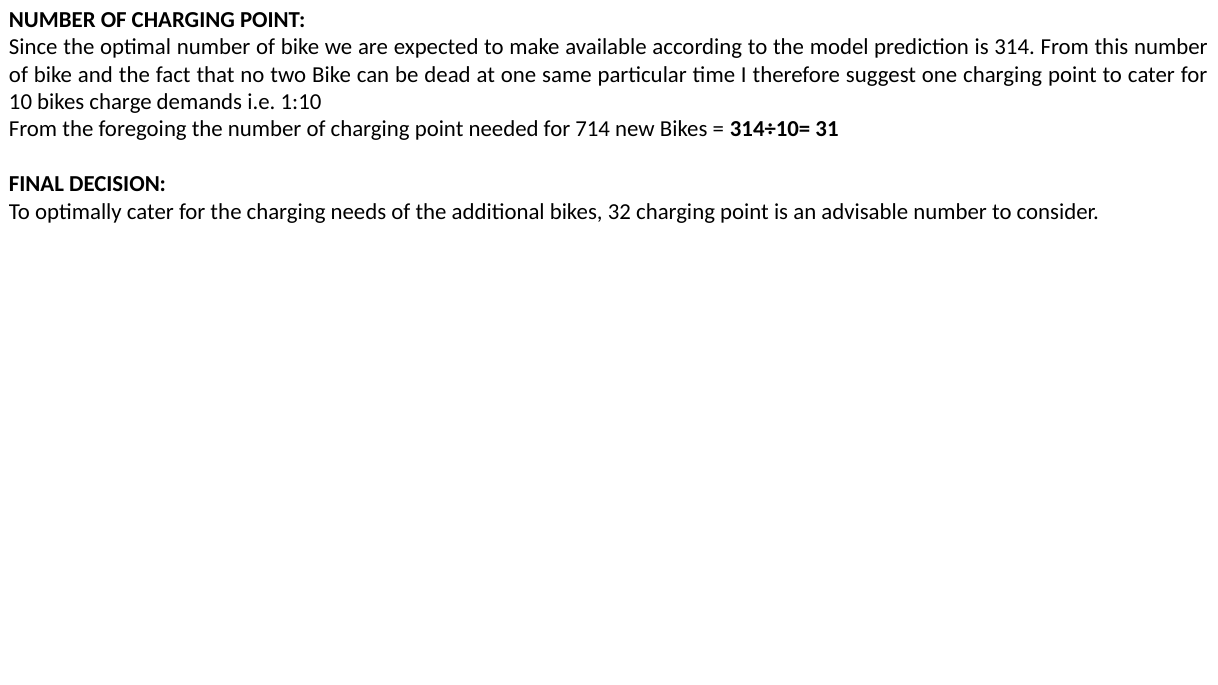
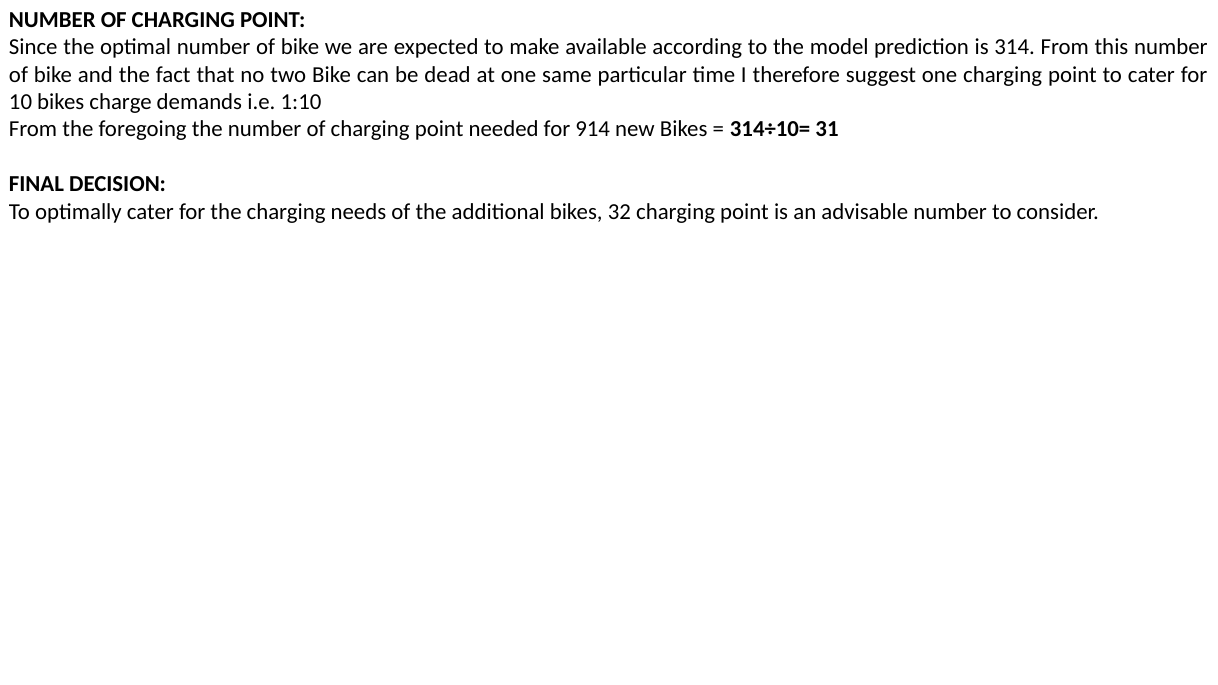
714: 714 -> 914 (593, 129)
